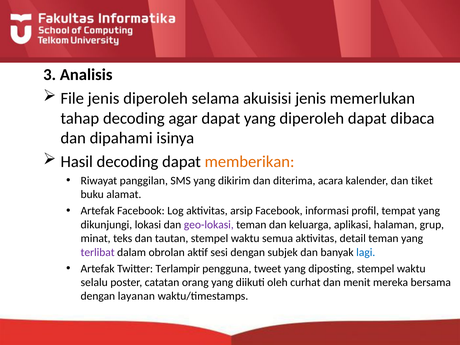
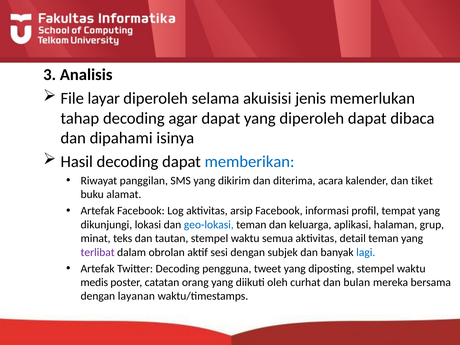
File jenis: jenis -> layar (104, 98)
memberikan colour: orange -> blue (250, 162)
geo-lokasi colour: purple -> blue (209, 225)
Twitter Terlampir: Terlampir -> Decoding (178, 269)
selalu: selalu -> medis (94, 282)
menit: menit -> bulan (357, 282)
